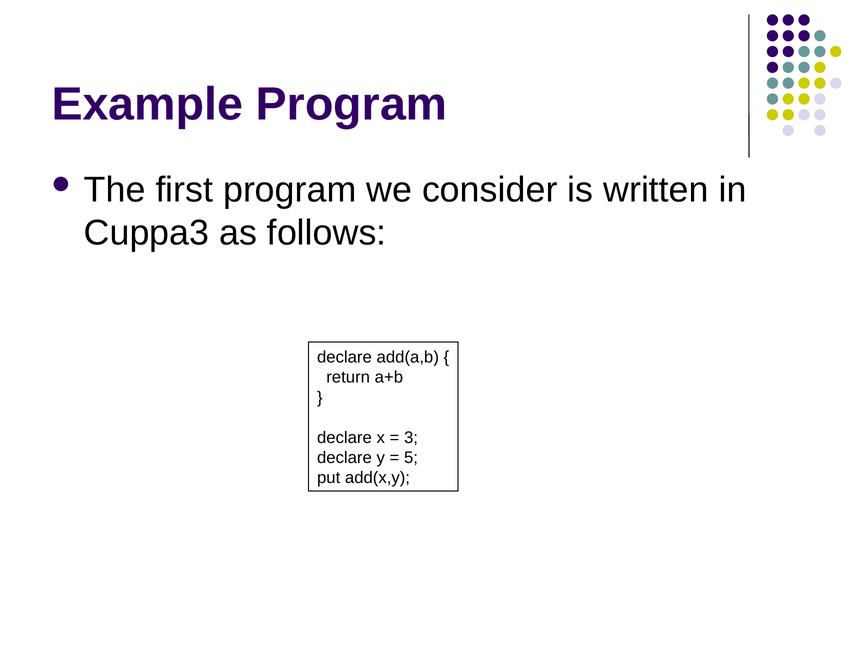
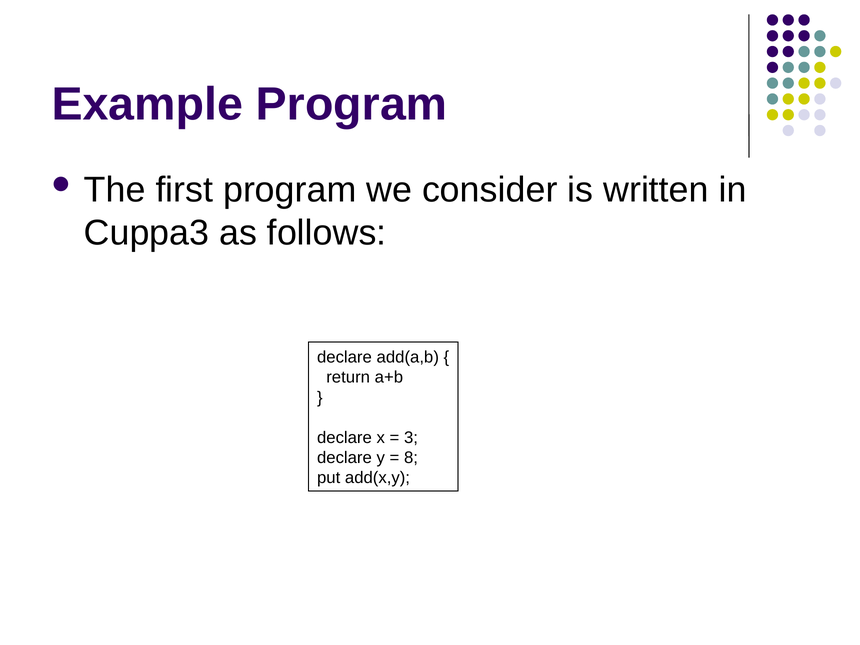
5: 5 -> 8 (411, 458)
